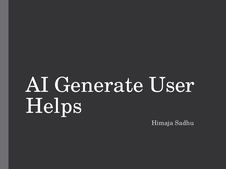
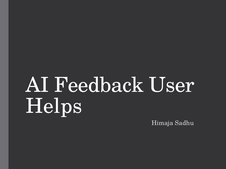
Generate: Generate -> Feedback (99, 85)
